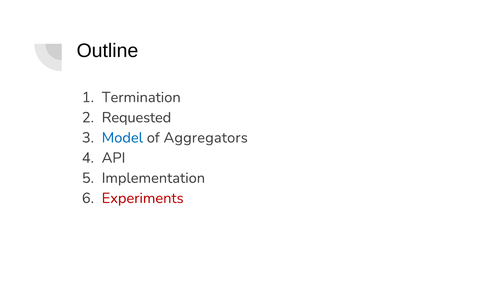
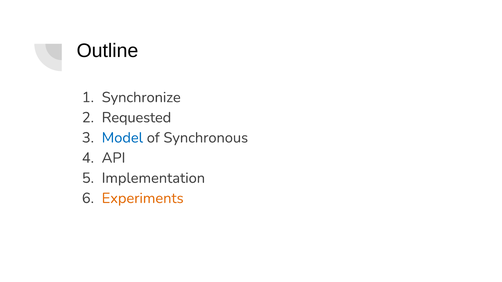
Termination: Termination -> Synchronize (141, 97)
Aggregators: Aggregators -> Synchronous (206, 138)
Experiments colour: red -> orange (143, 198)
